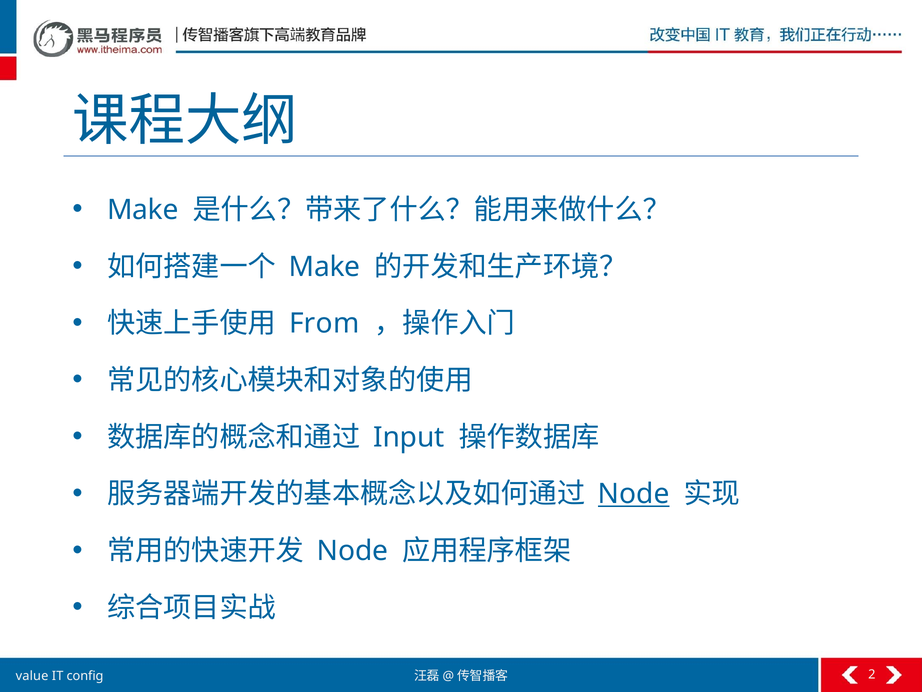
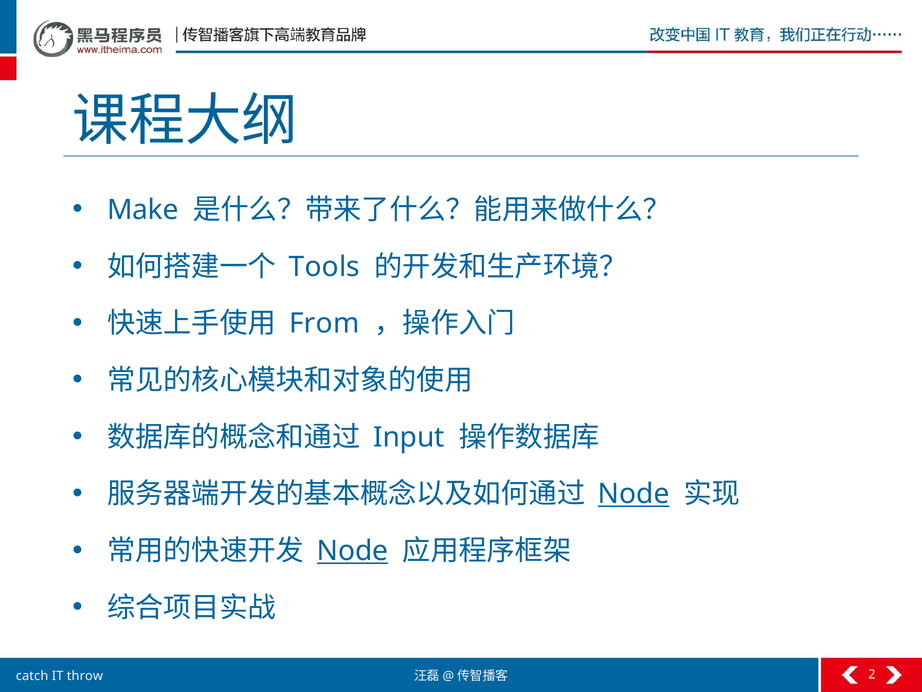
Make: Make -> Tools (324, 267)
Node underline: none -> present (353, 551)
value: value -> catch (32, 676)
config: config -> throw (85, 676)
